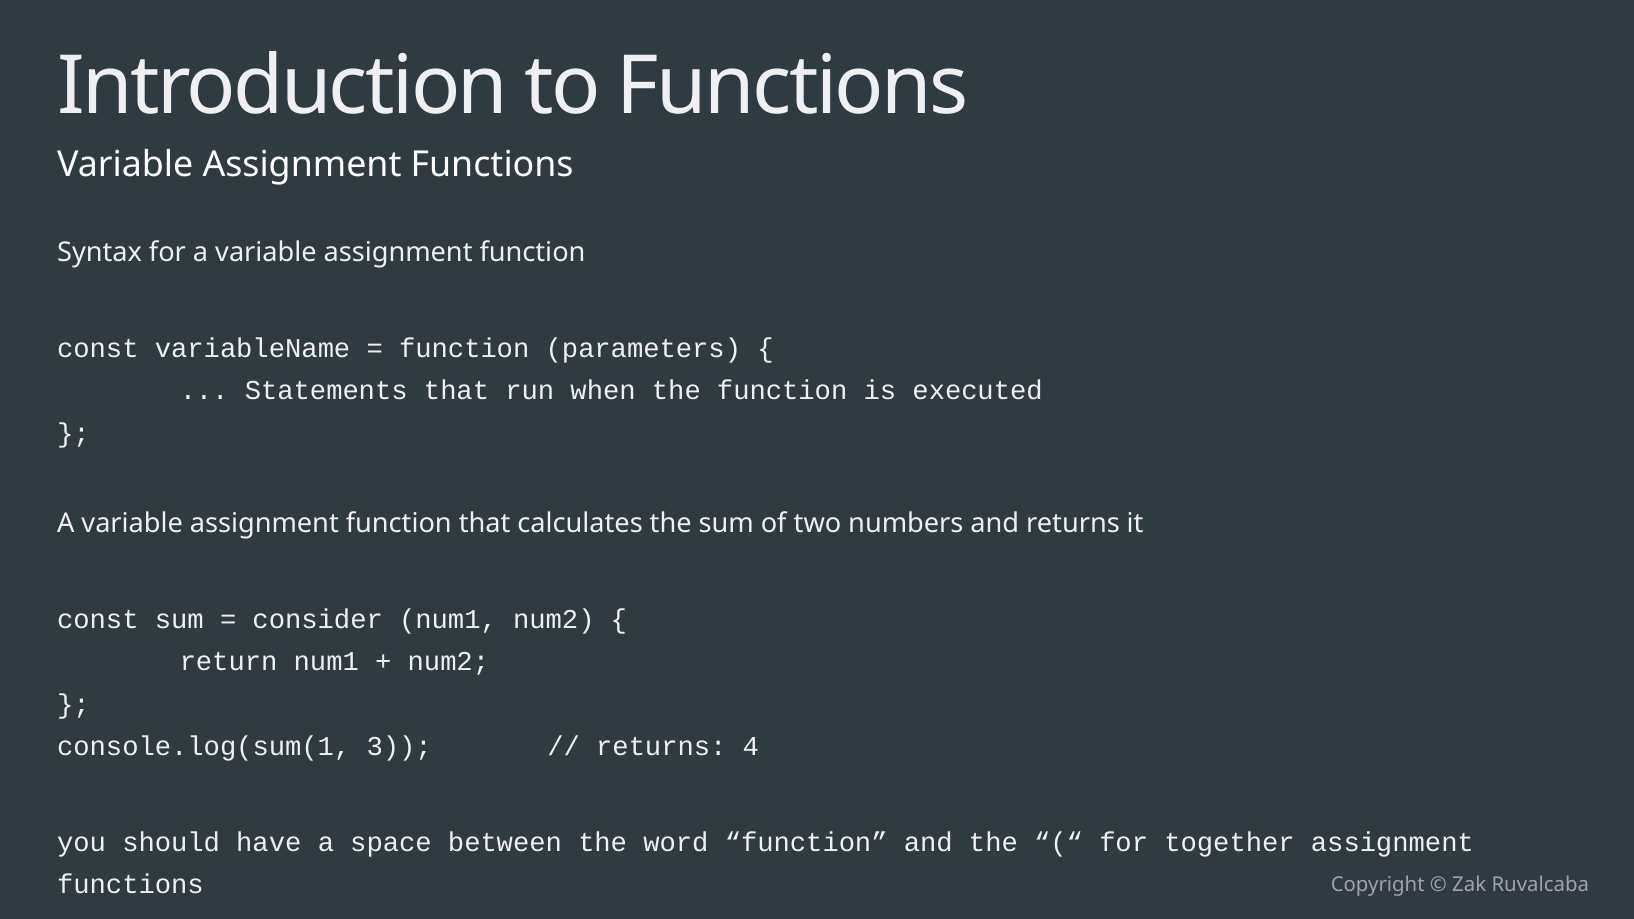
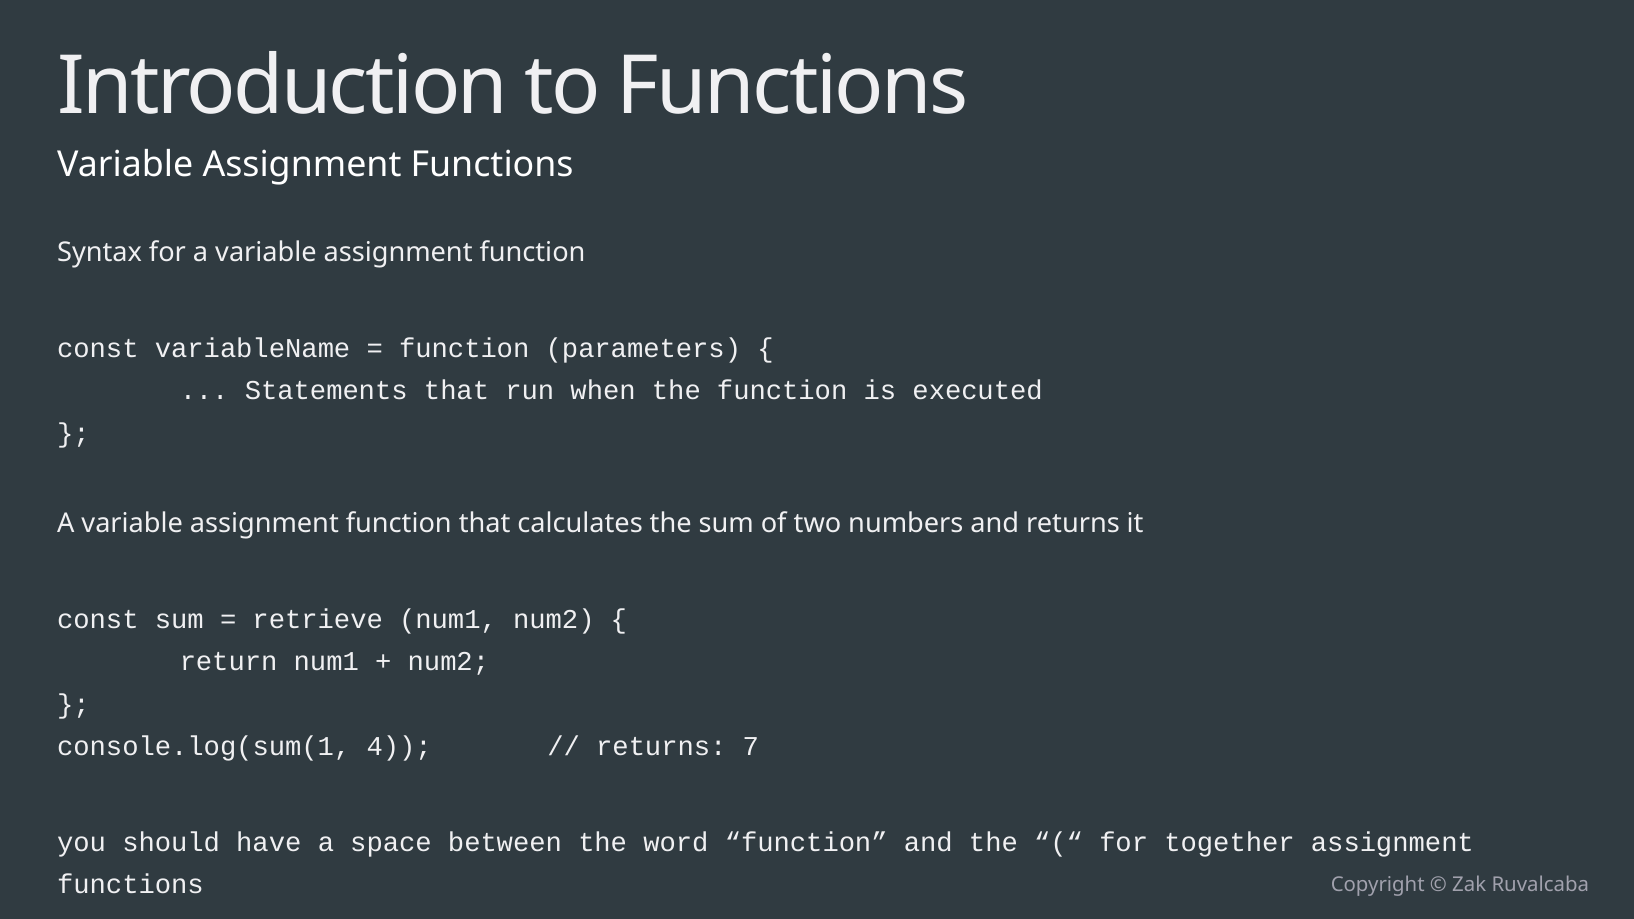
consider: consider -> retrieve (318, 619)
3: 3 -> 4 (399, 747)
4: 4 -> 7 (751, 747)
